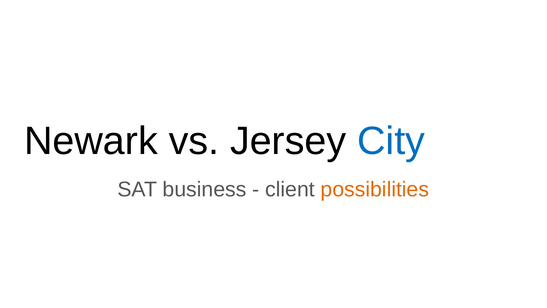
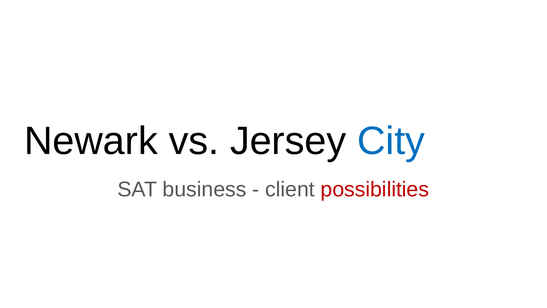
possibilities colour: orange -> red (375, 189)
